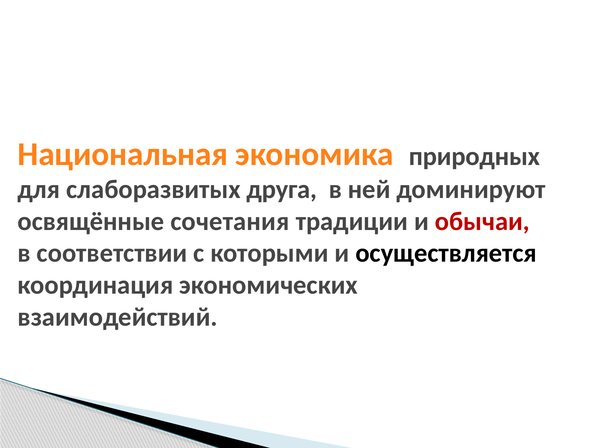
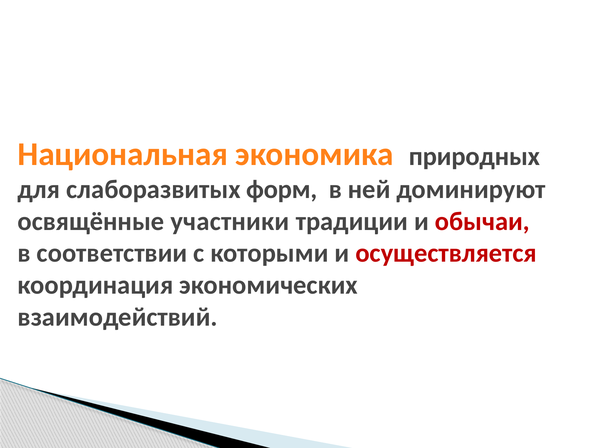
друга: друга -> форм (282, 189)
сочетания: сочетания -> участники (230, 221)
осуществляется colour: black -> red (446, 253)
